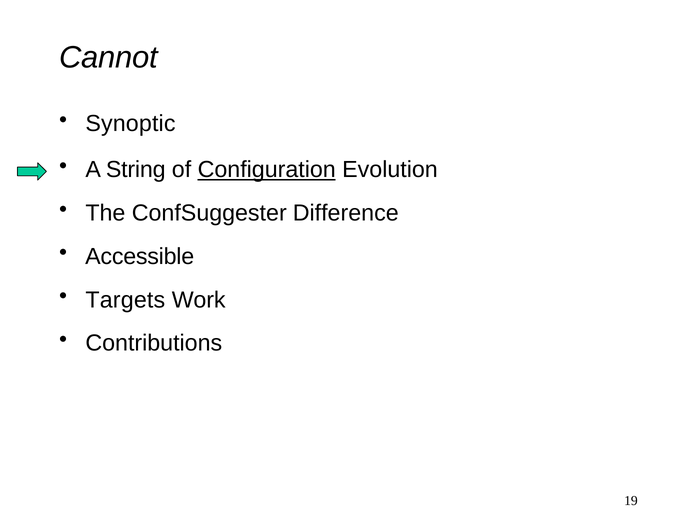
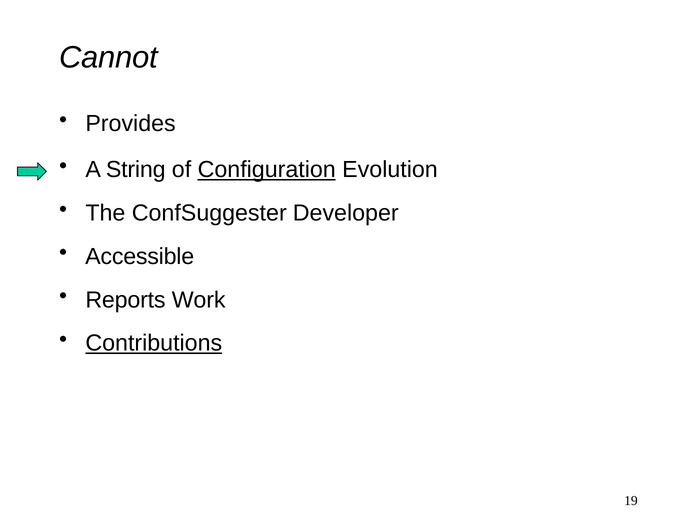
Synoptic: Synoptic -> Provides (131, 124)
Difference: Difference -> Developer (346, 213)
Targets: Targets -> Reports (126, 300)
Contributions underline: none -> present (154, 343)
